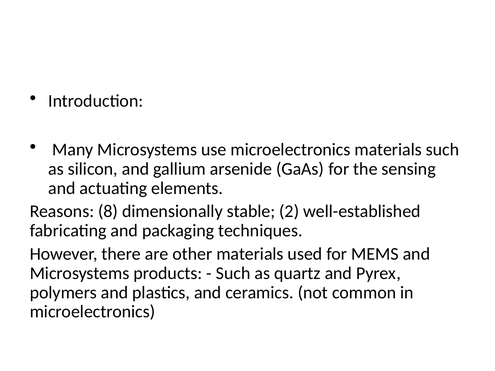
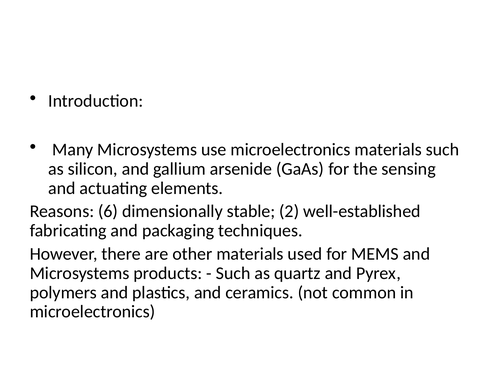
8: 8 -> 6 (108, 212)
